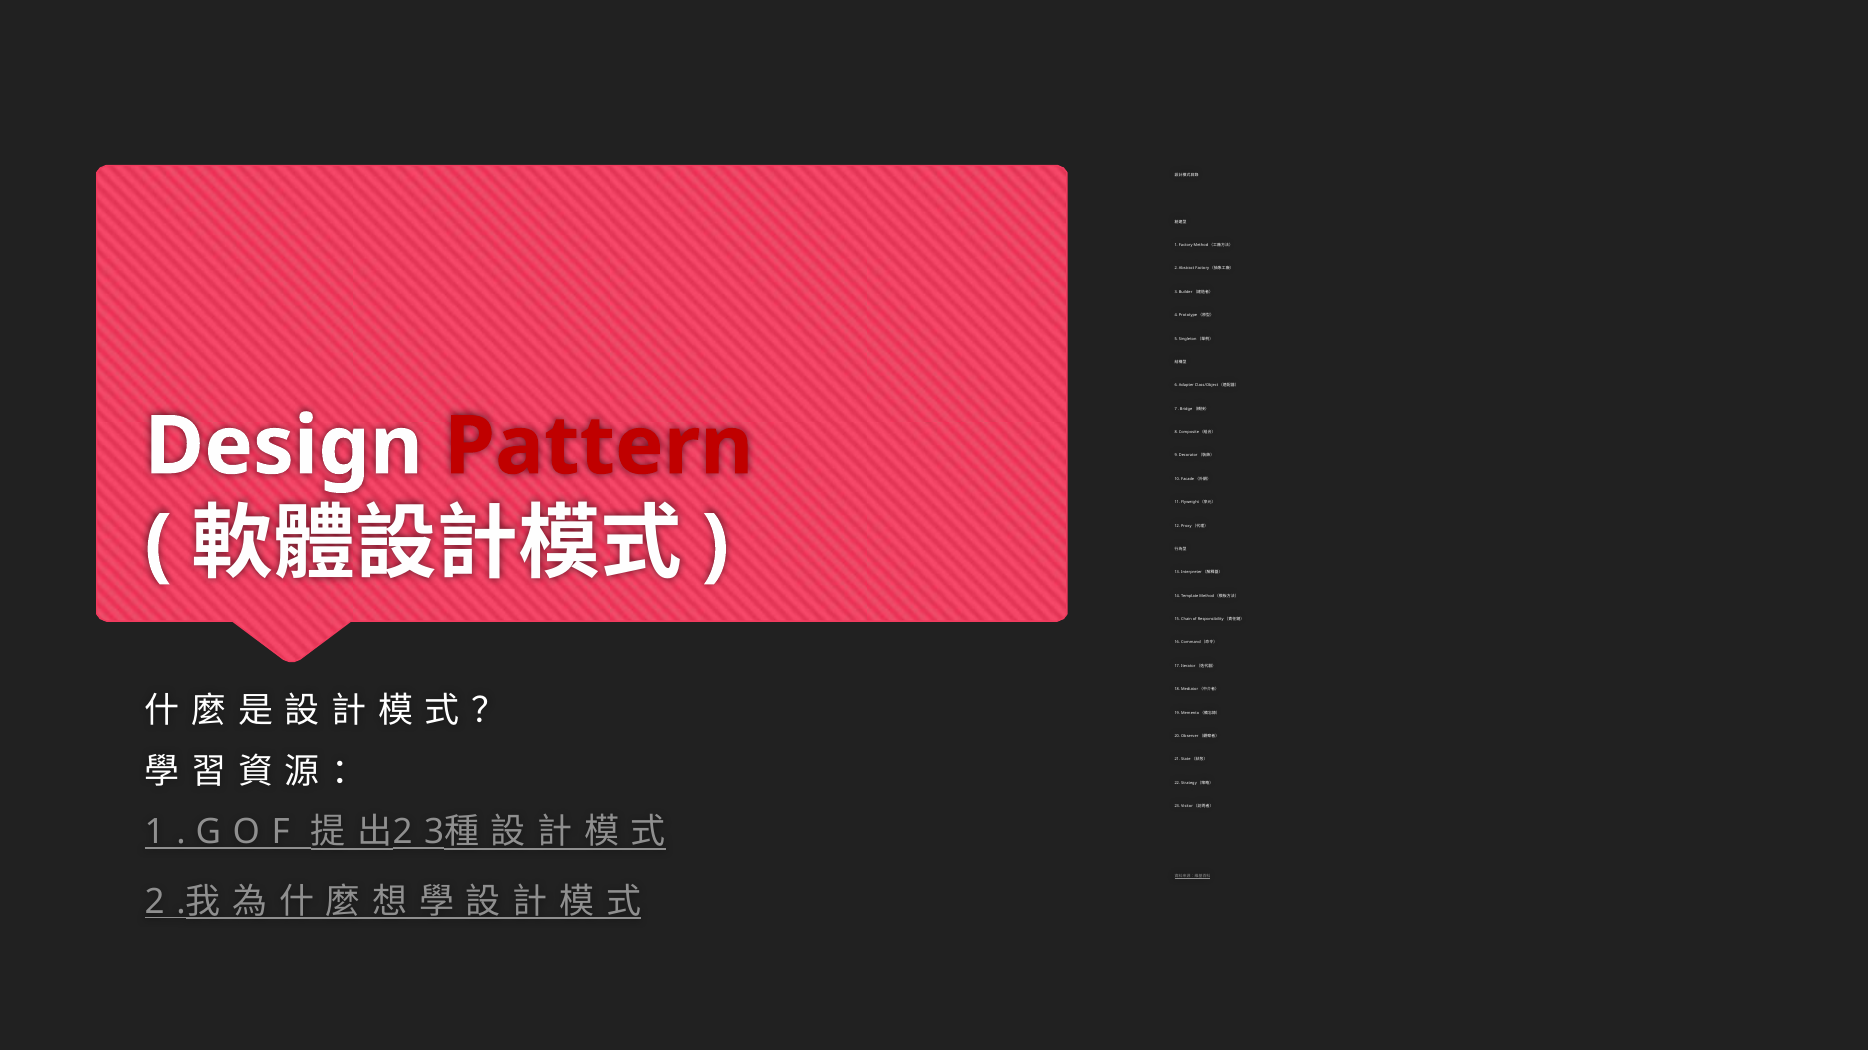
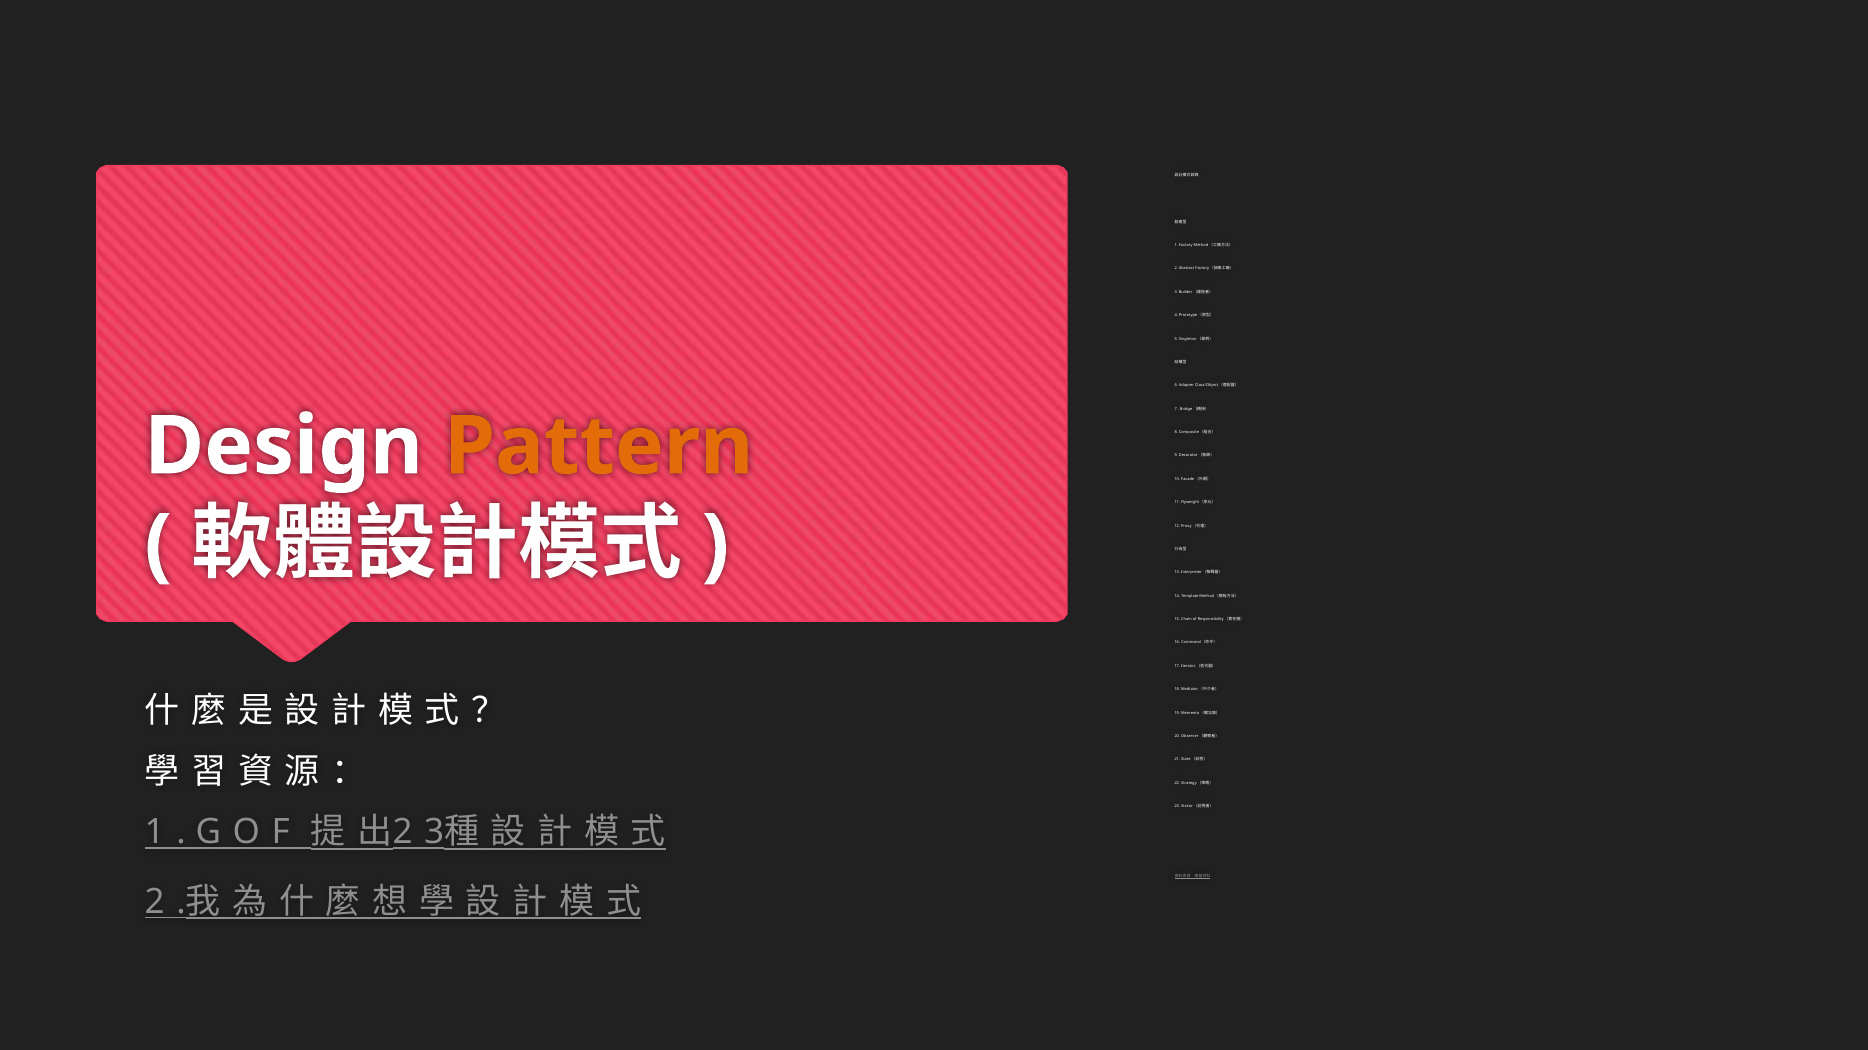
Pattern colour: red -> orange (599, 447)
